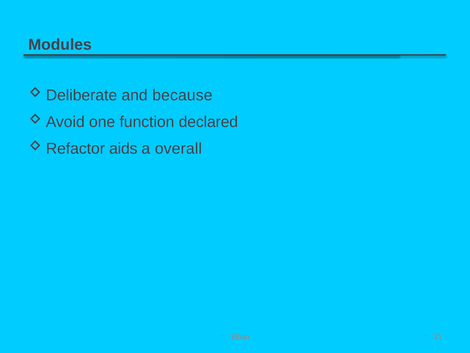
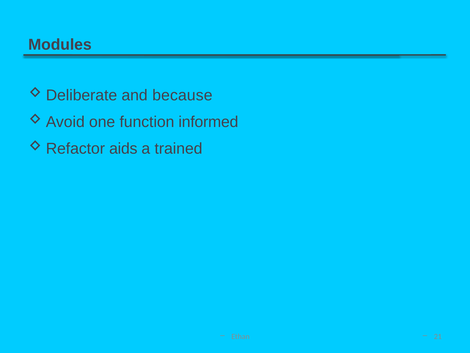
declared: declared -> informed (208, 122)
overall: overall -> trained (178, 148)
